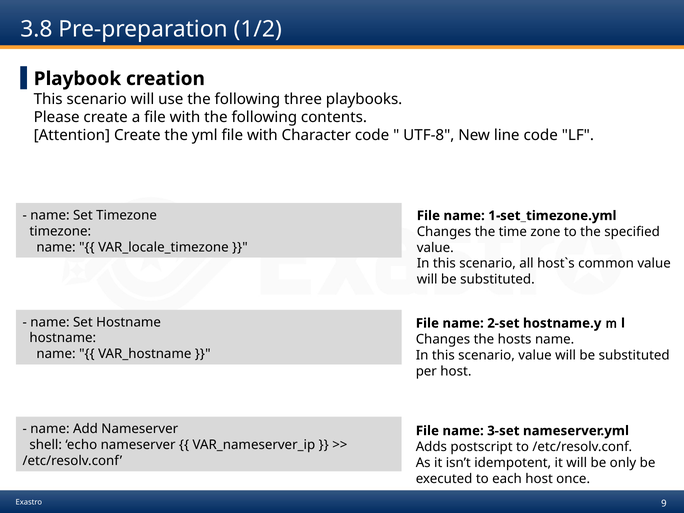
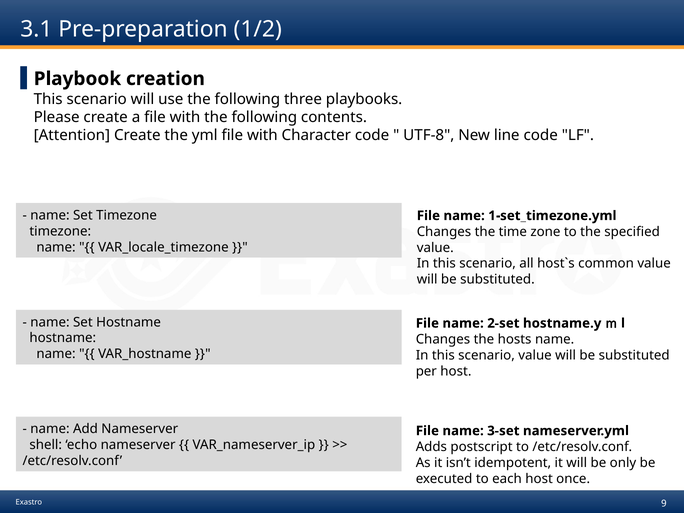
3.8: 3.8 -> 3.1 (36, 29)
